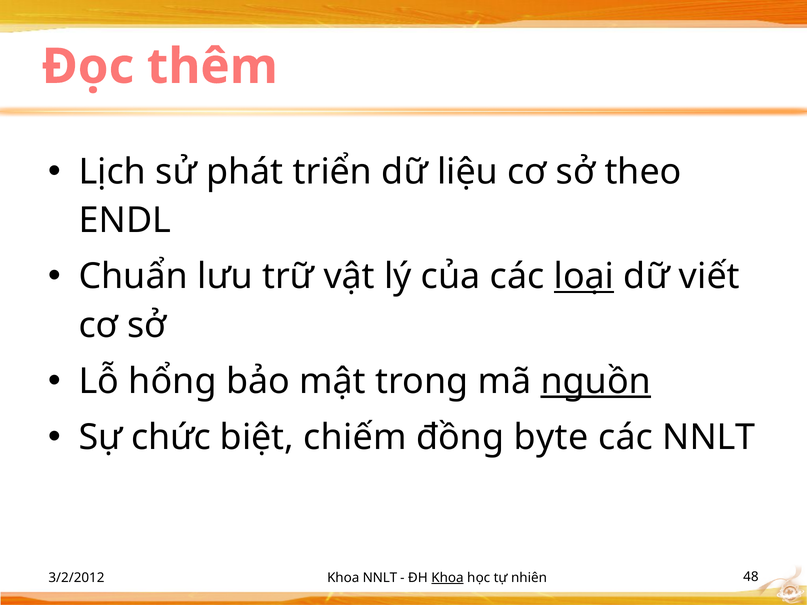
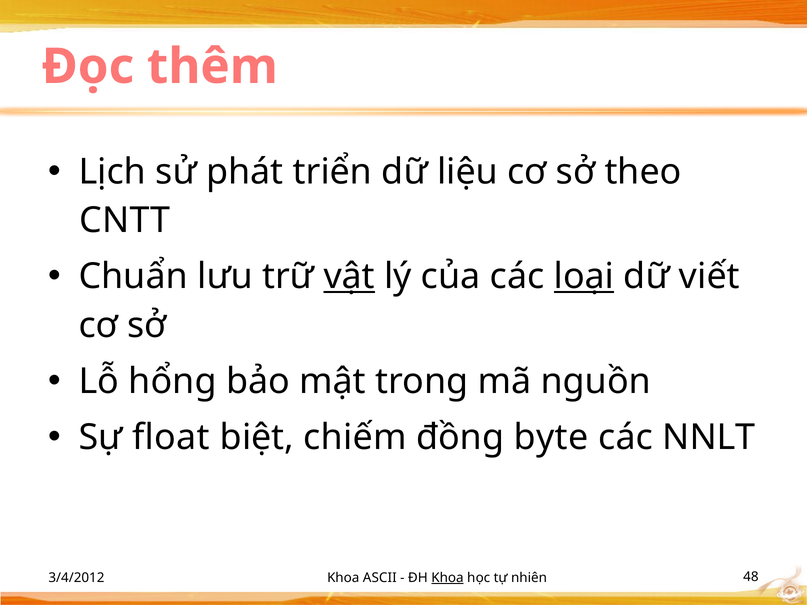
ENDL: ENDL -> CNTT (125, 221)
vật underline: none -> present (349, 277)
nguồn underline: present -> none (596, 381)
chức: chức -> float (171, 437)
3/2/2012: 3/2/2012 -> 3/4/2012 (76, 578)
Khoa NNLT: NNLT -> ASCII (380, 578)
